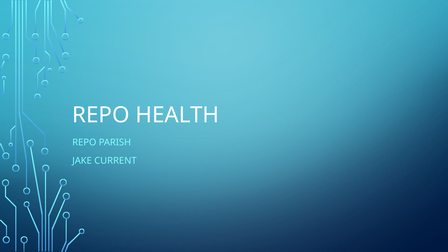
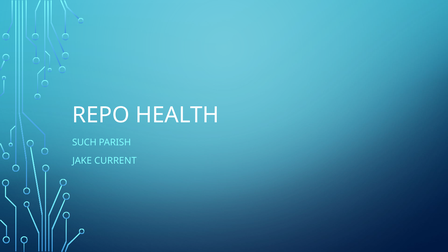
REPO: REPO -> SUCH (84, 143)
